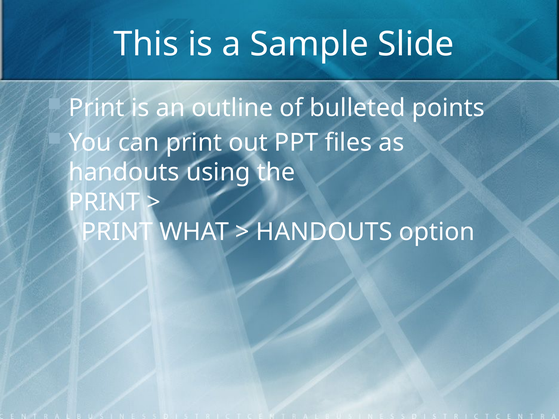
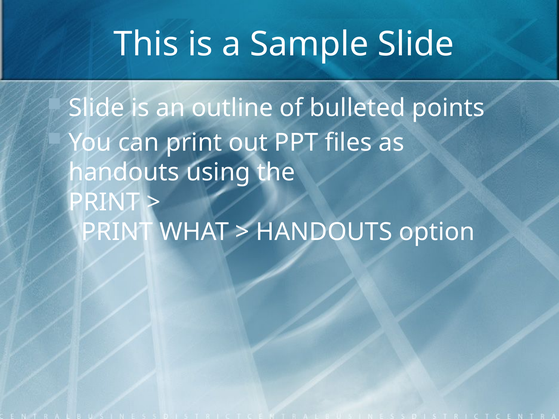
Print: Print -> Slide (96, 108)
